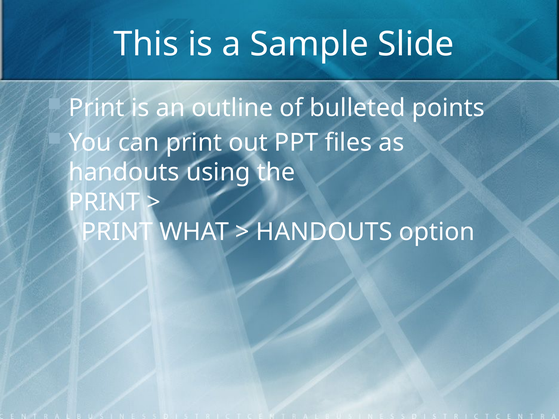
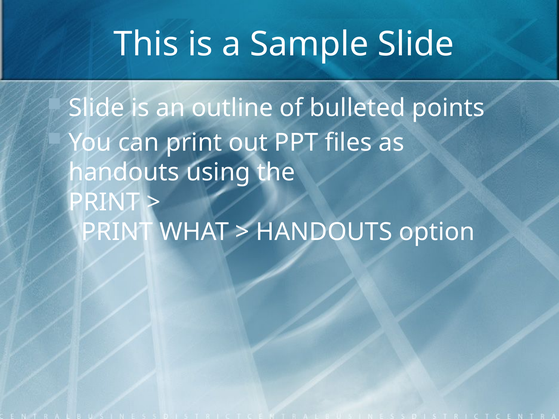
Print: Print -> Slide (96, 108)
